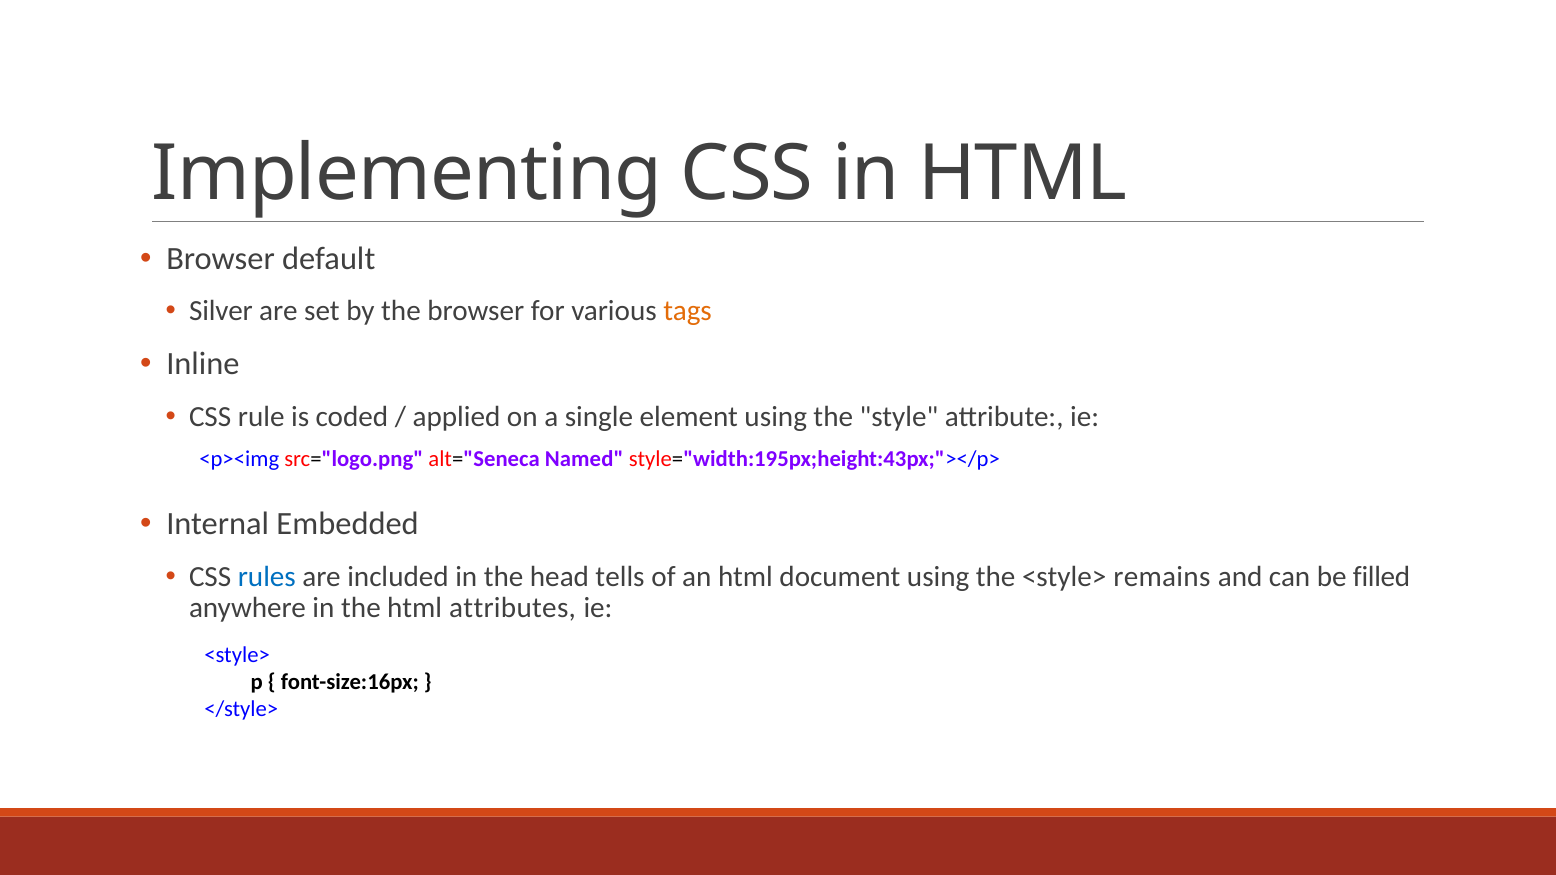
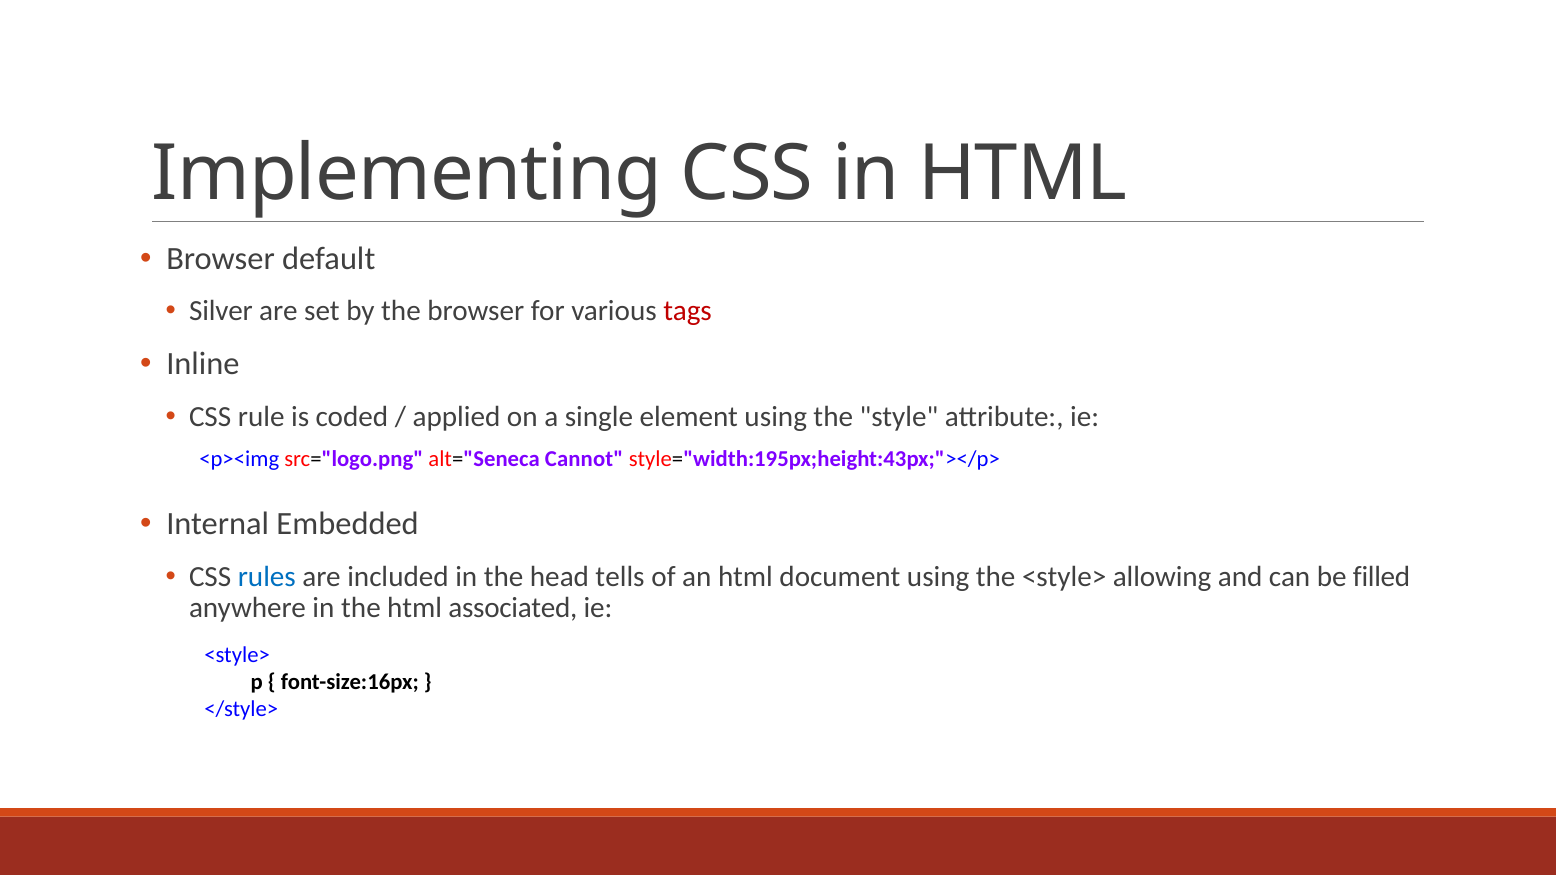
tags colour: orange -> red (688, 311)
Named: Named -> Cannot (584, 460)
remains: remains -> allowing (1162, 577)
attributes: attributes -> associated (513, 608)
